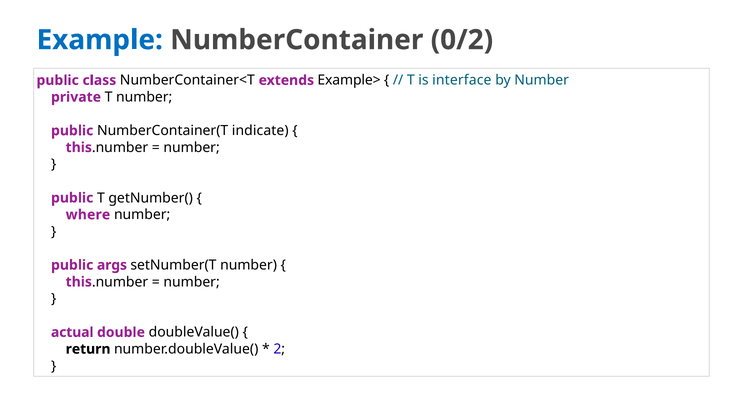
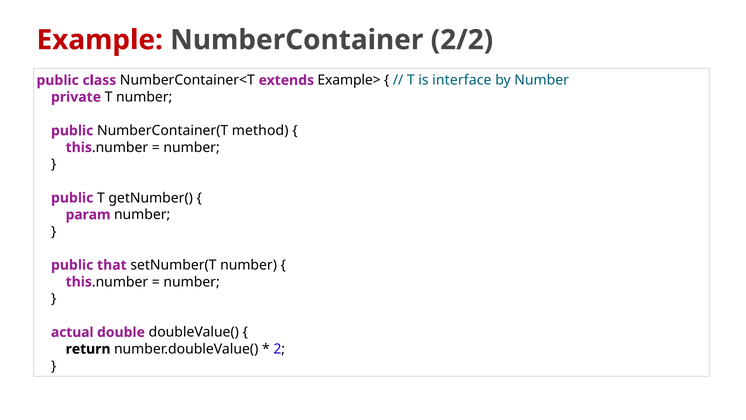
Example colour: blue -> red (100, 40)
0/2: 0/2 -> 2/2 (462, 40)
indicate: indicate -> method (260, 131)
where: where -> param (88, 214)
args: args -> that (112, 265)
